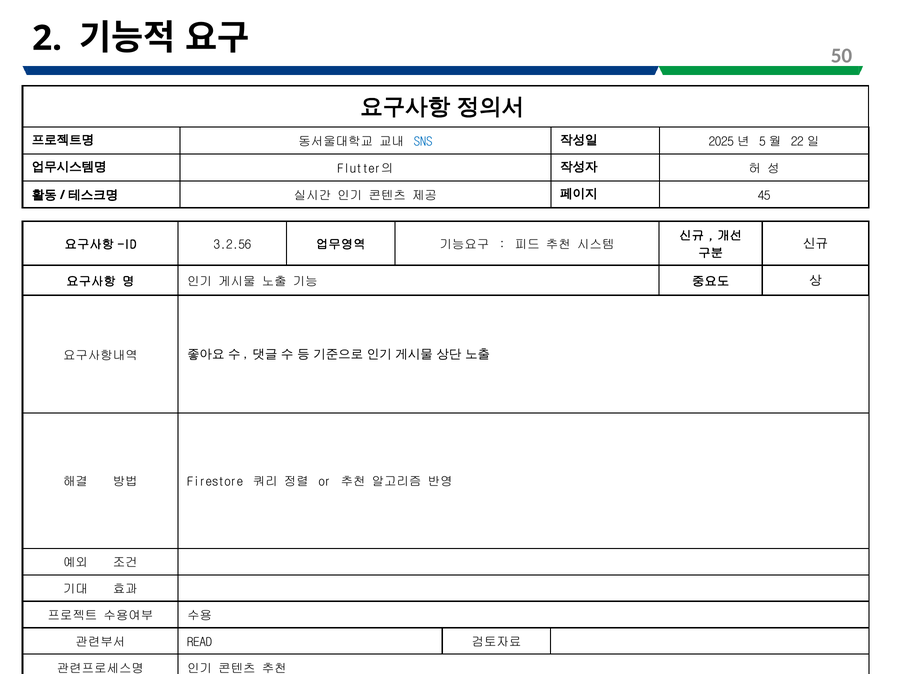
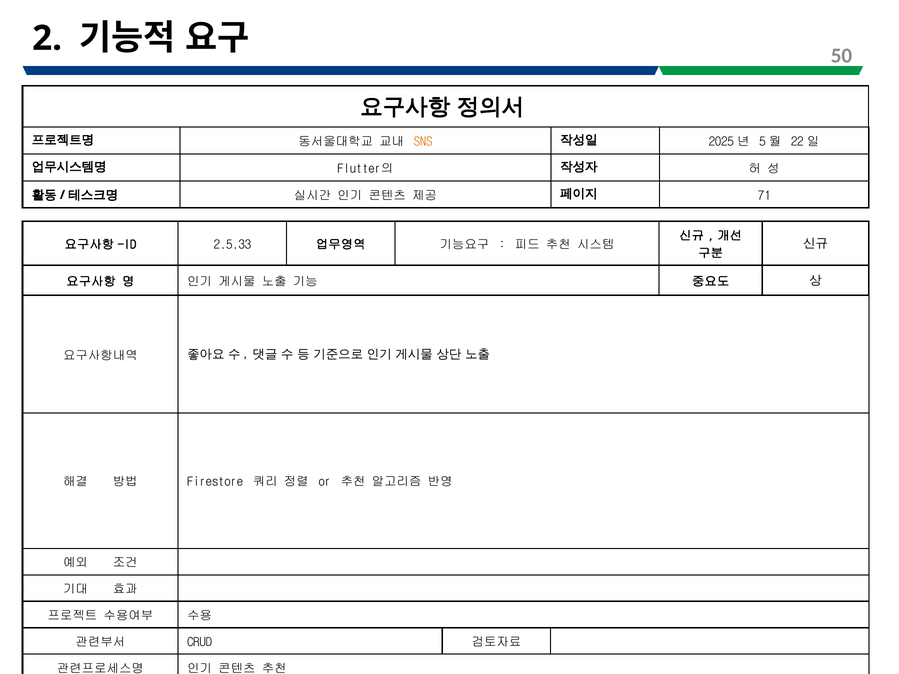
SNS colour: blue -> orange (423, 142)
45: 45 -> 71 (764, 196)
3.2.56: 3.2.56 -> 2.5.33 (232, 245)
READ: READ -> CRUD (200, 642)
